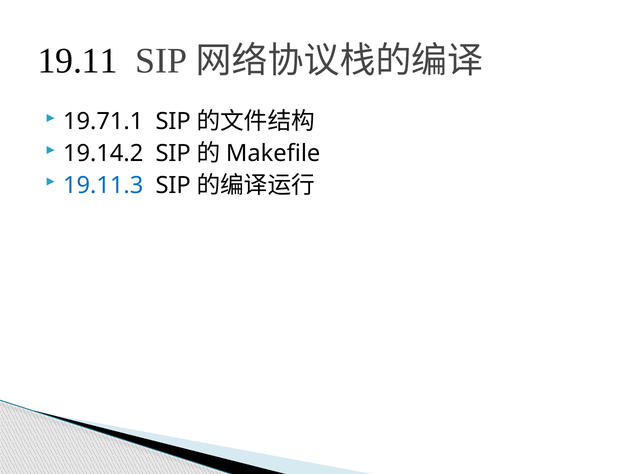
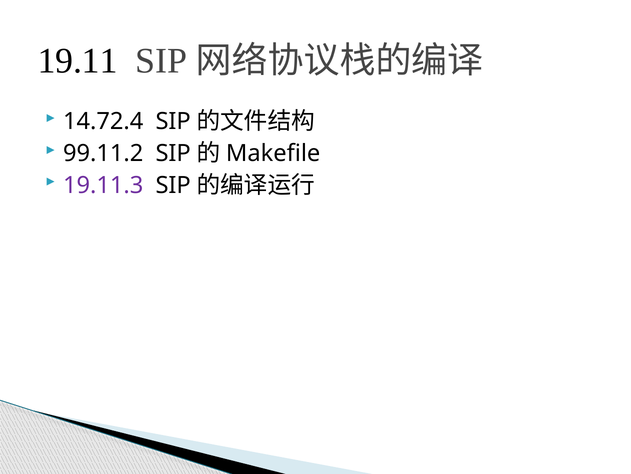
19.71.1: 19.71.1 -> 14.72.4 (103, 121)
19.14.2: 19.14.2 -> 99.11.2 (103, 153)
19.11.3 colour: blue -> purple (103, 185)
